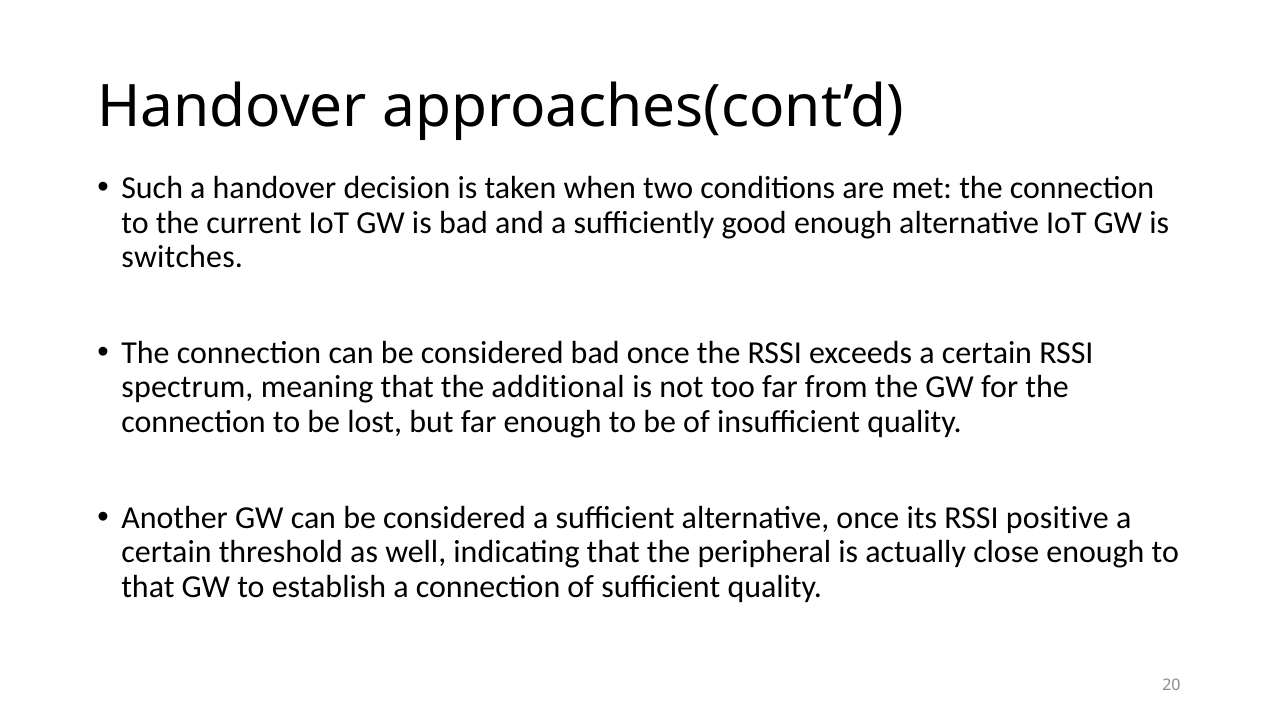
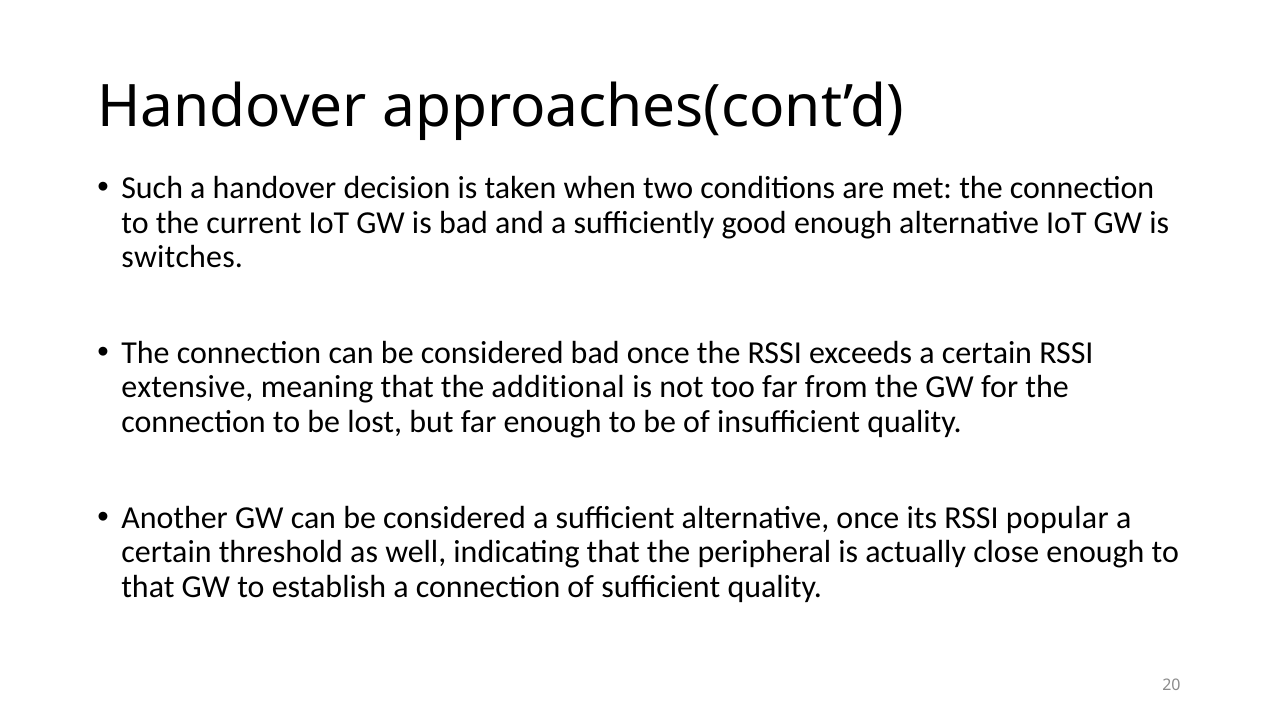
spectrum: spectrum -> extensive (187, 387)
positive: positive -> popular (1057, 517)
